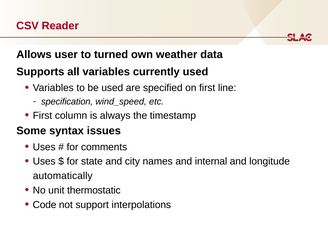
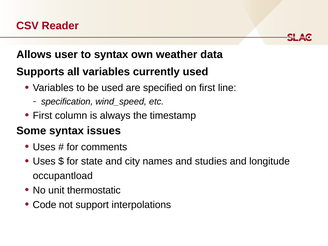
to turned: turned -> syntax (111, 55)
internal: internal -> studies (211, 161)
automatically: automatically -> occupantload (63, 176)
